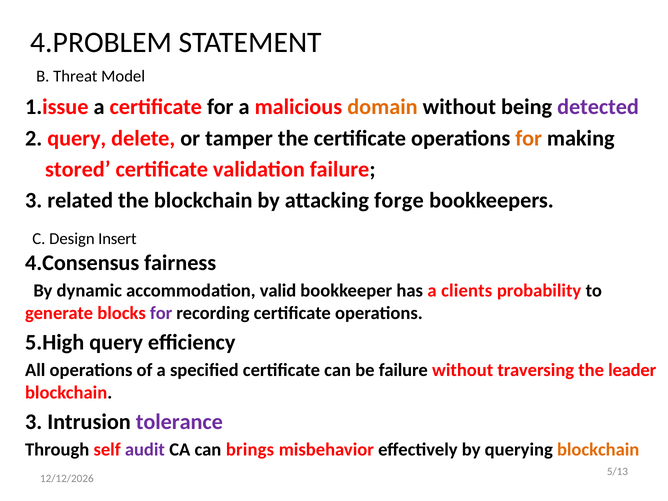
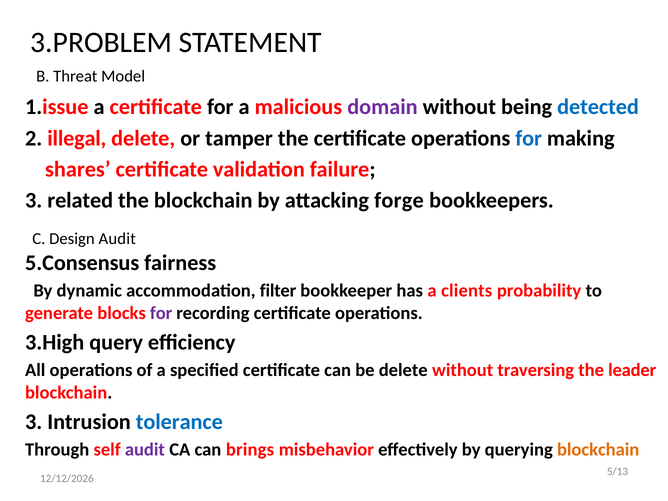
4.PROBLEM: 4.PROBLEM -> 3.PROBLEM (101, 42)
domain colour: orange -> purple (382, 107)
detected colour: purple -> blue (598, 107)
2 query: query -> illegal (77, 138)
for colour: orange -> blue (529, 138)
stored: stored -> shares (78, 169)
Design Insert: Insert -> Audit (117, 239)
4.Consensus: 4.Consensus -> 5.Consensus (82, 263)
valid: valid -> filter (278, 291)
5.High: 5.High -> 3.High (55, 342)
be failure: failure -> delete (403, 370)
tolerance colour: purple -> blue (179, 422)
